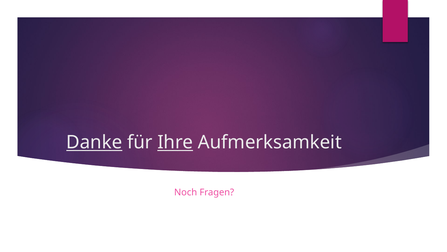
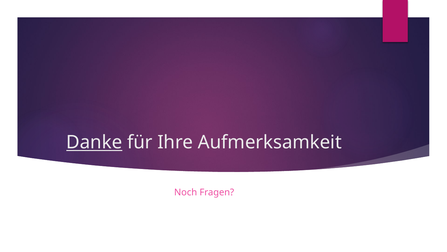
Ihre underline: present -> none (175, 142)
